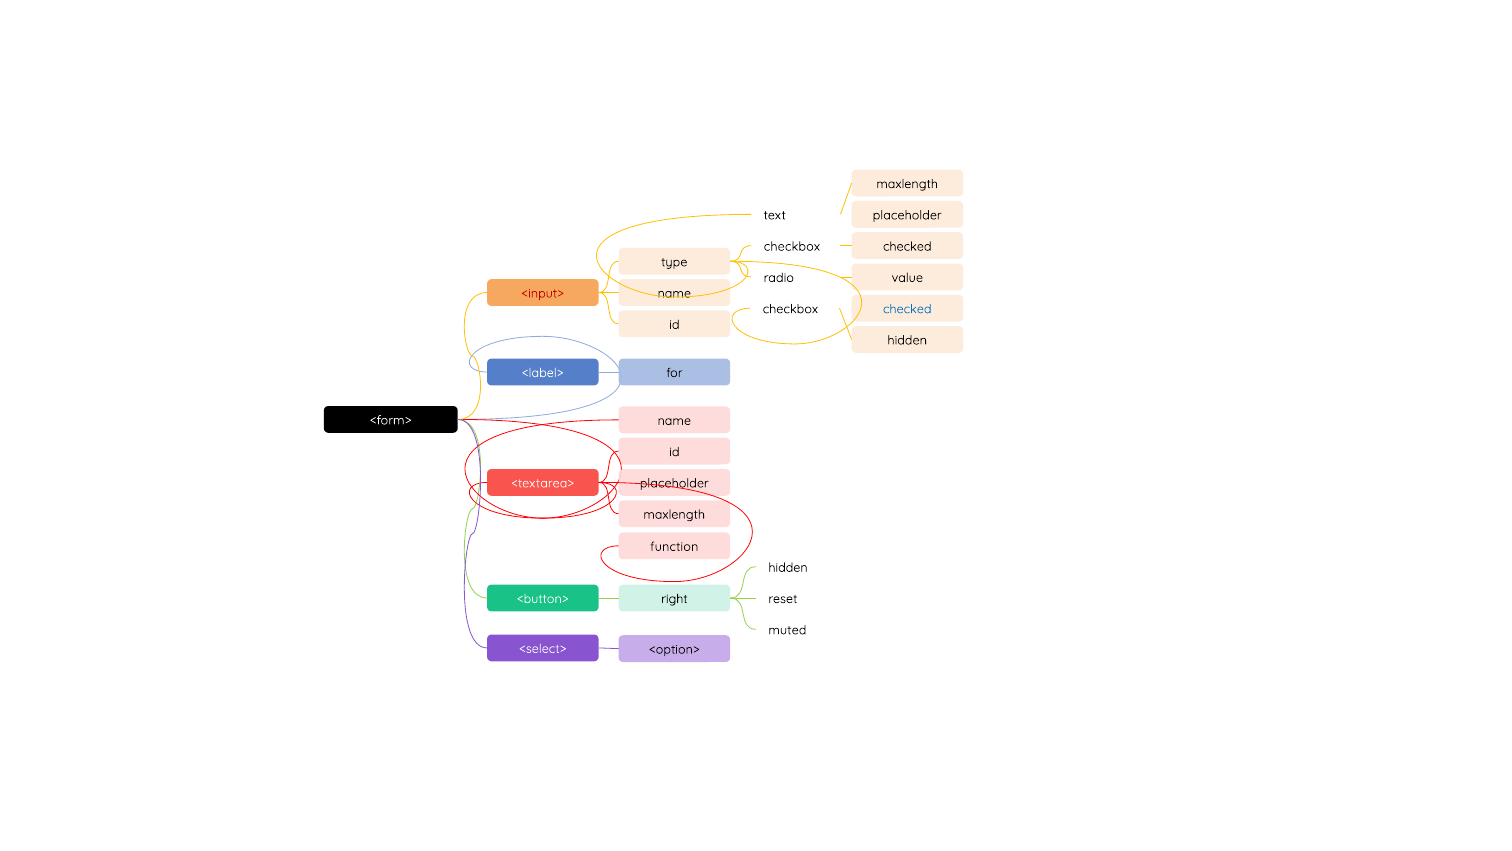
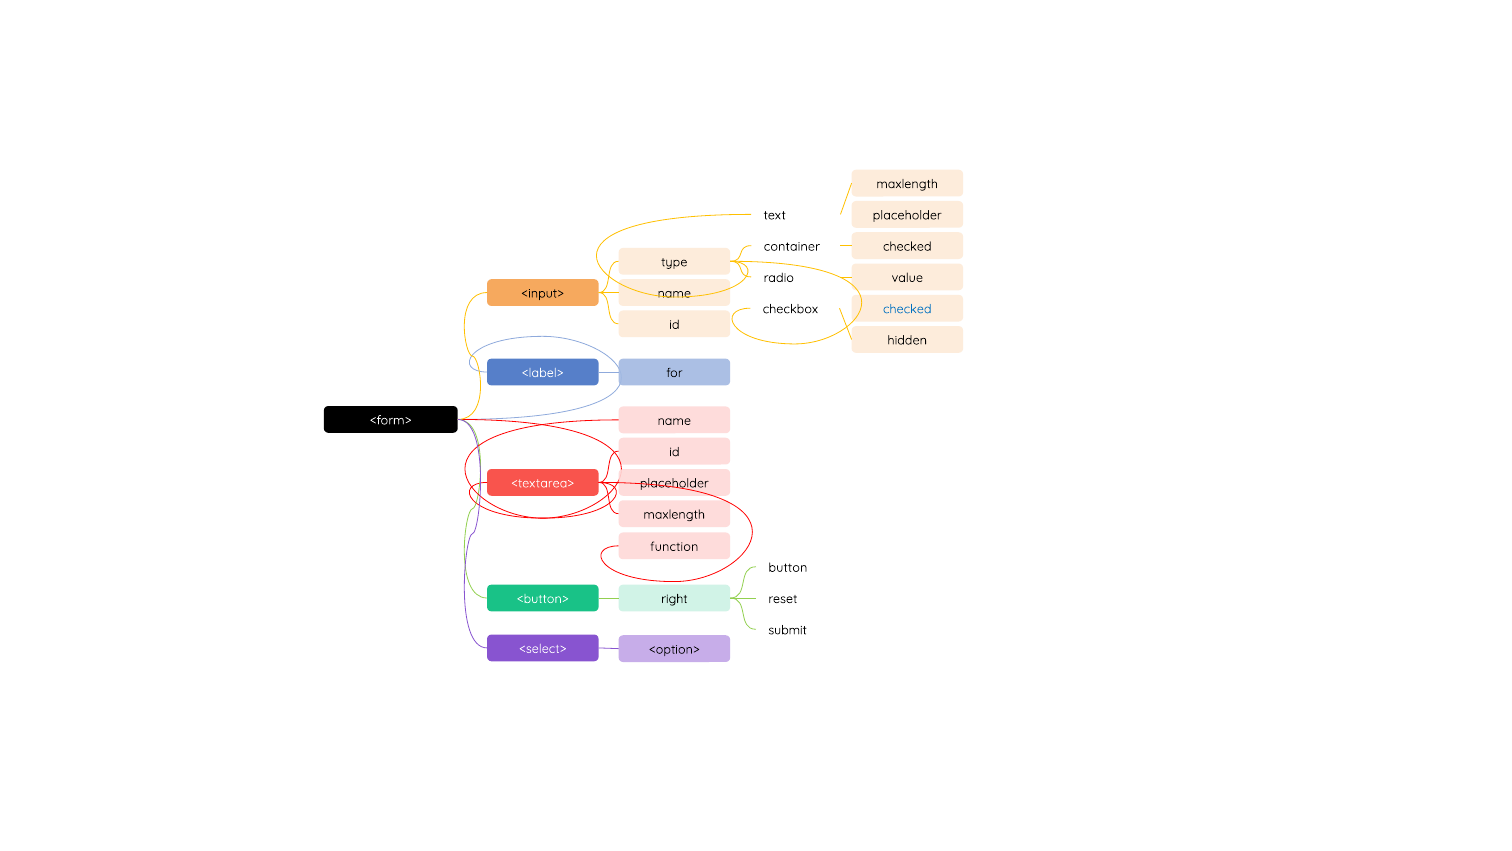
checkbox: checkbox -> container (792, 246)
<input> colour: red -> black (543, 293)
hidden: hidden -> button (788, 567)
muted: muted -> submit (788, 630)
